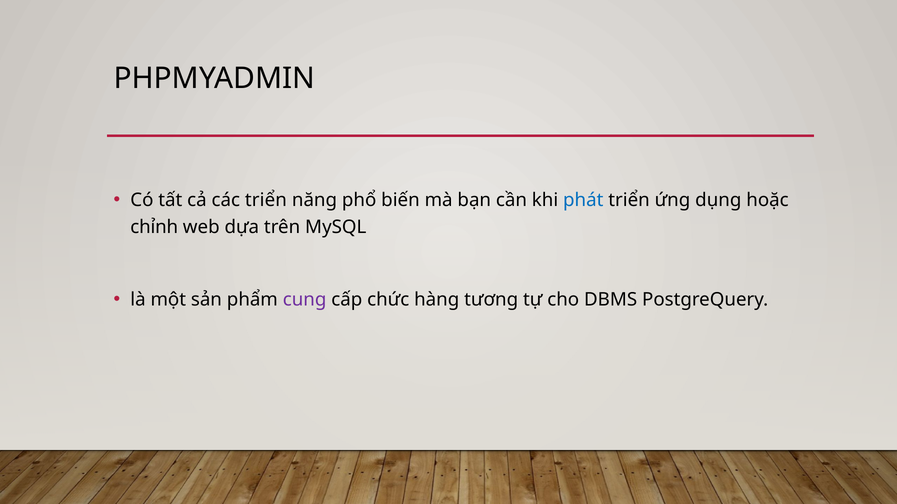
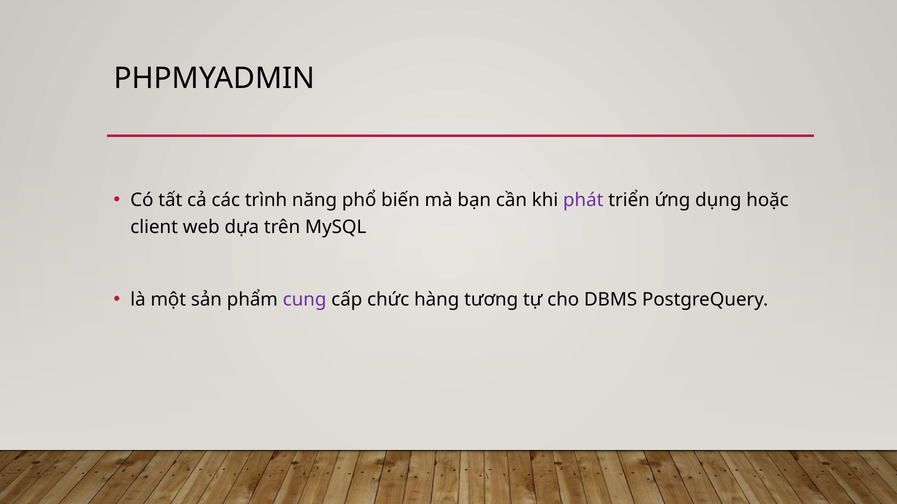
các triển: triển -> trình (266, 200)
phát colour: blue -> purple (583, 200)
chỉnh: chỉnh -> client (154, 227)
